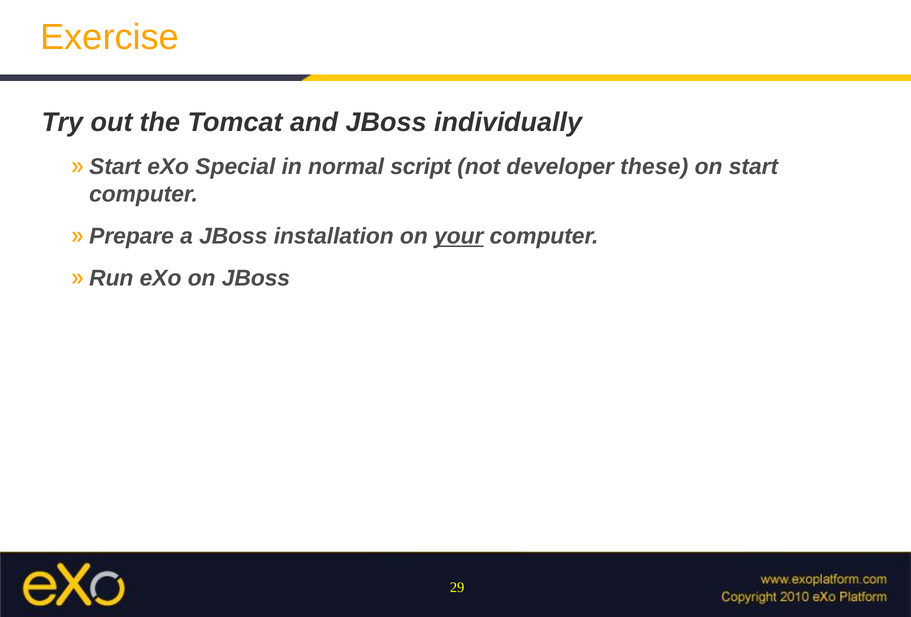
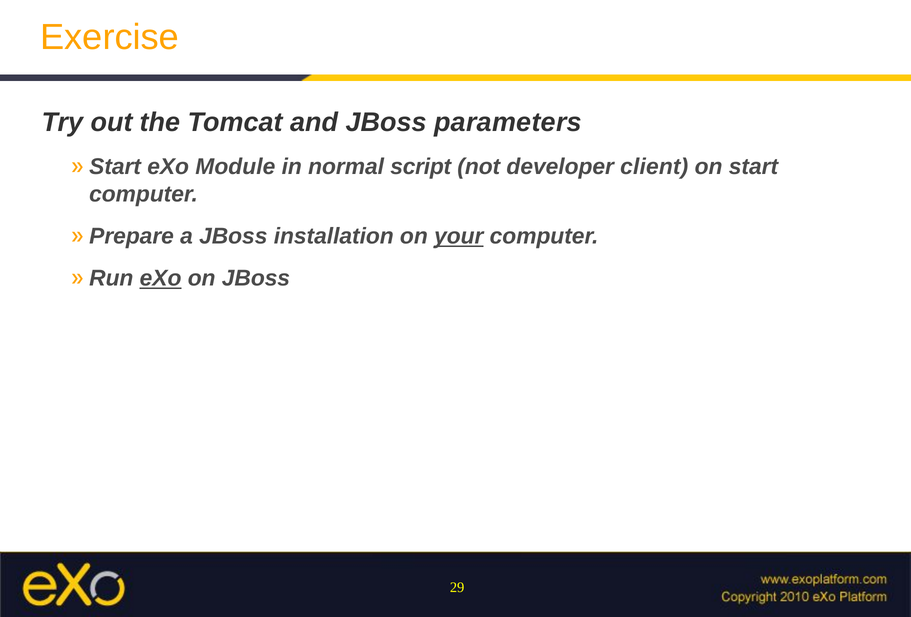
individually: individually -> parameters (508, 122)
Special: Special -> Module (235, 167)
these: these -> client (654, 167)
eXo underline: none -> present (161, 278)
